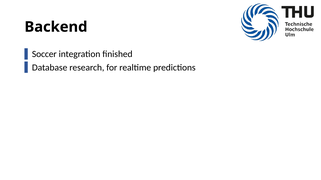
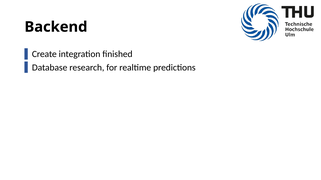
Soccer: Soccer -> Create (44, 54)
